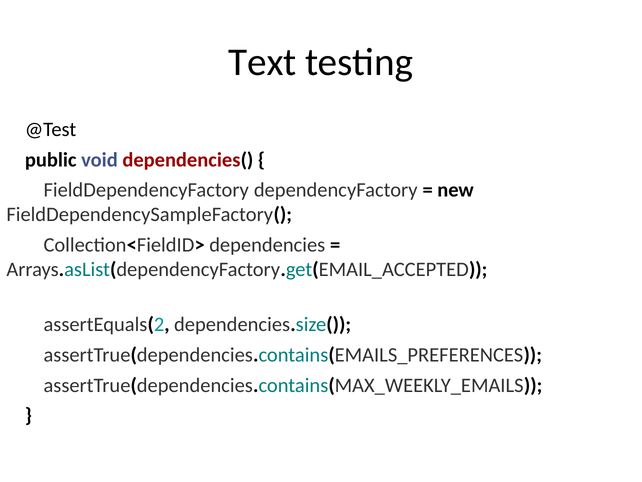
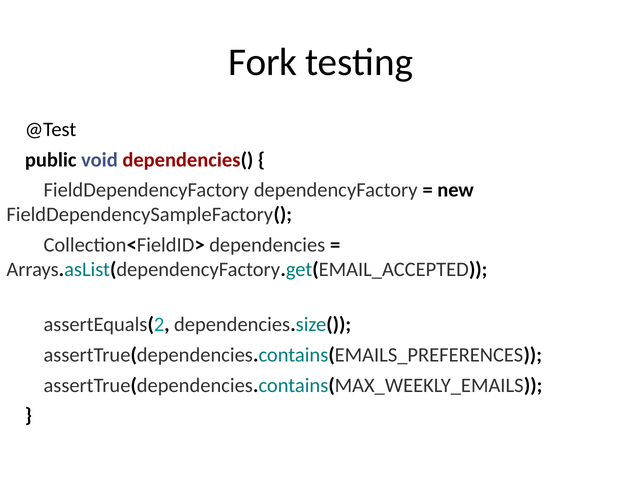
Text: Text -> Fork (263, 62)
